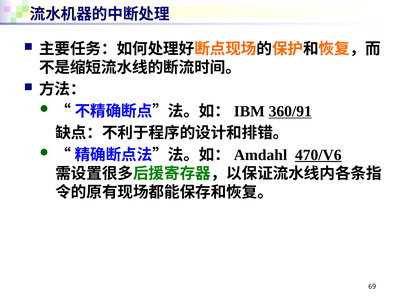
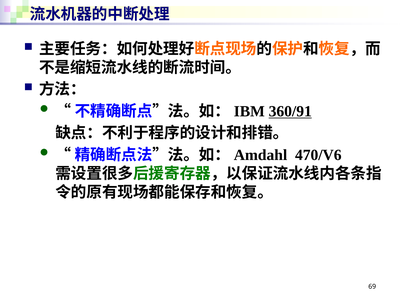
470/V6 underline: present -> none (318, 155)
